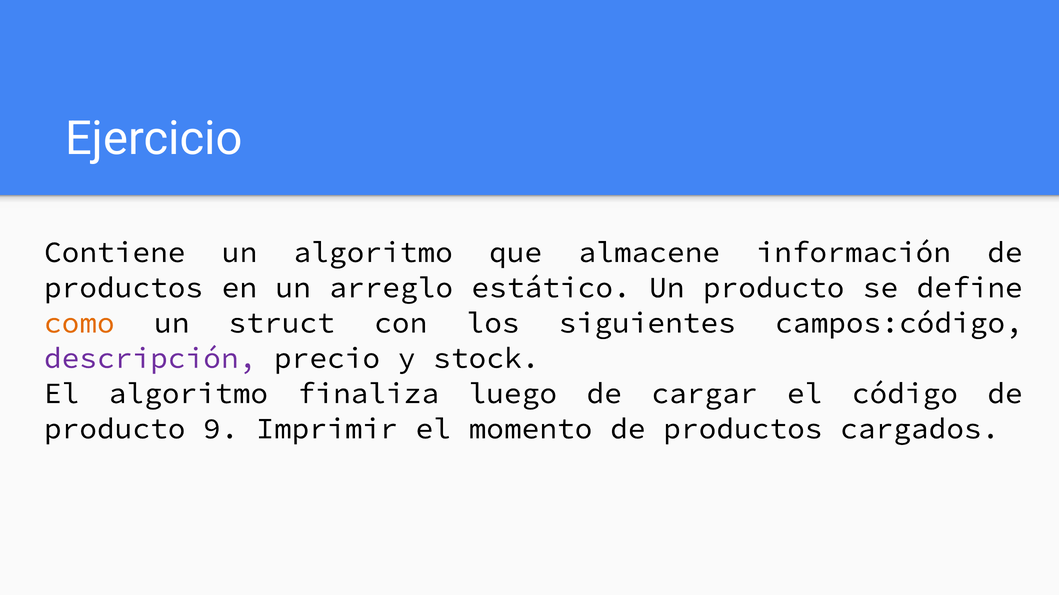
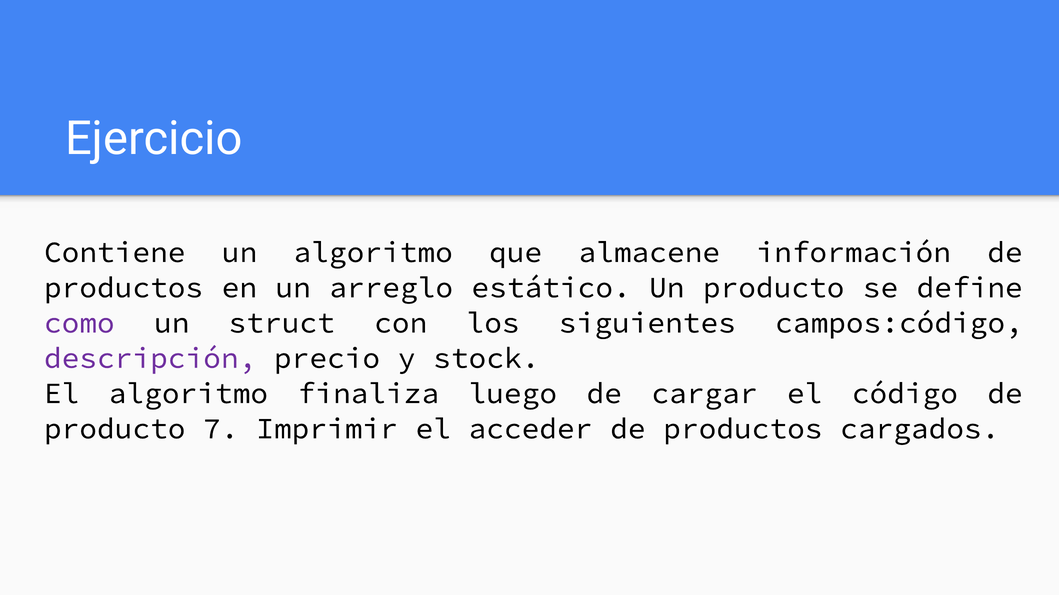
como colour: orange -> purple (79, 323)
9: 9 -> 7 (221, 429)
momento: momento -> acceder (530, 429)
